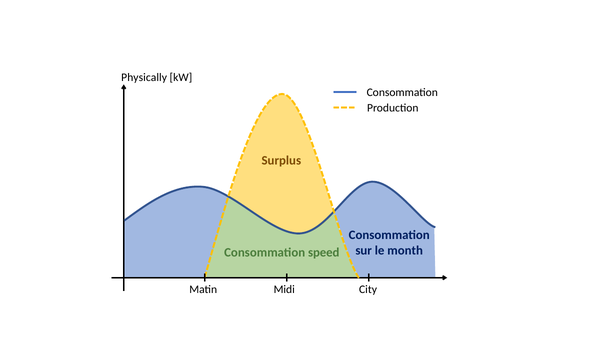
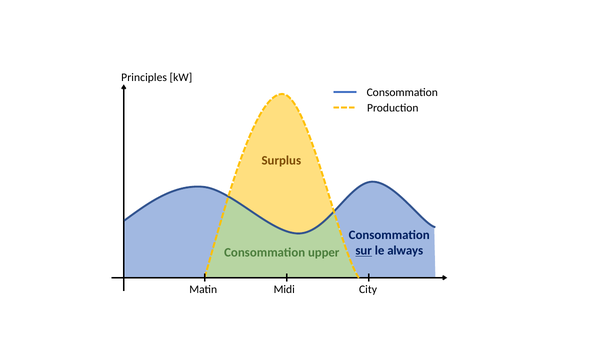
Physically: Physically -> Principles (144, 77)
sur underline: none -> present (364, 251)
month: month -> always (405, 251)
speed: speed -> upper (324, 253)
